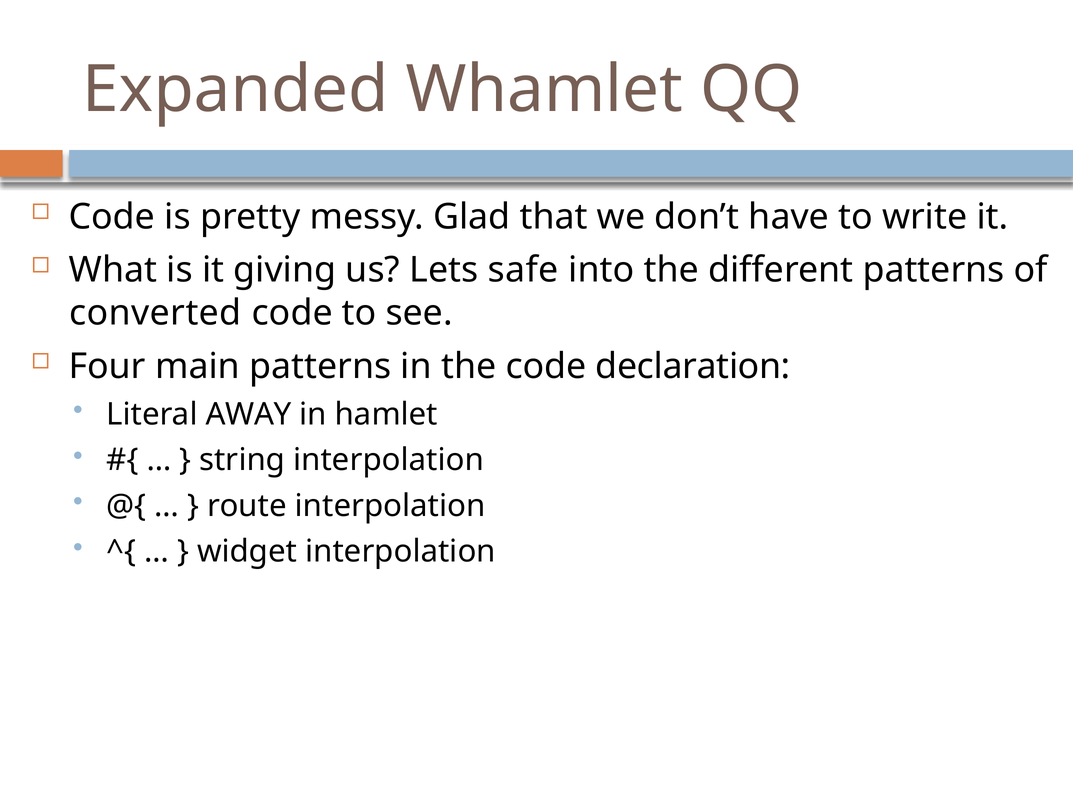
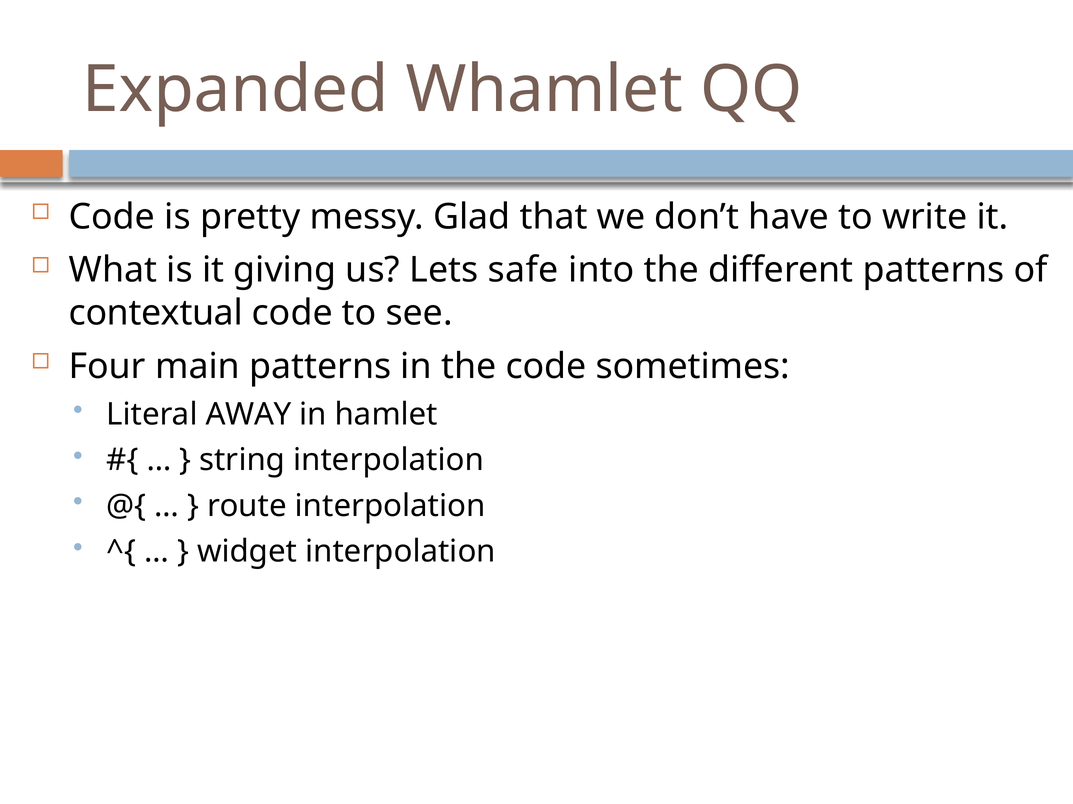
converted: converted -> contextual (156, 313)
declaration: declaration -> sometimes (693, 367)
